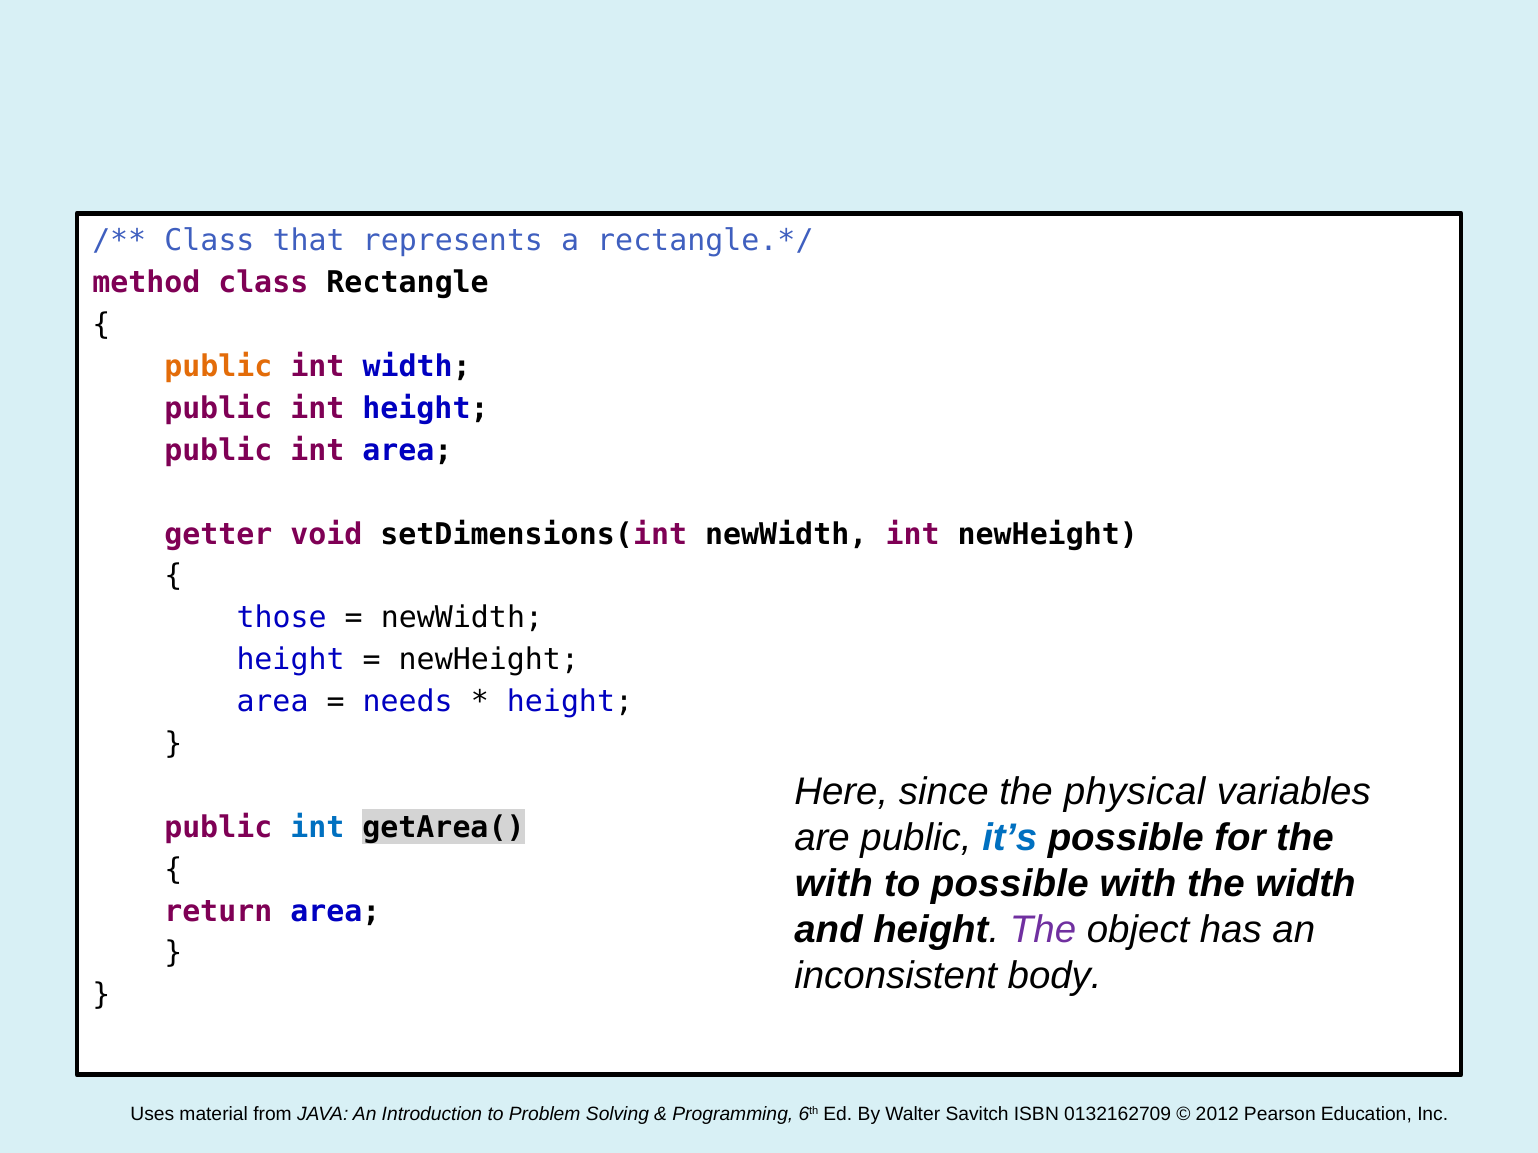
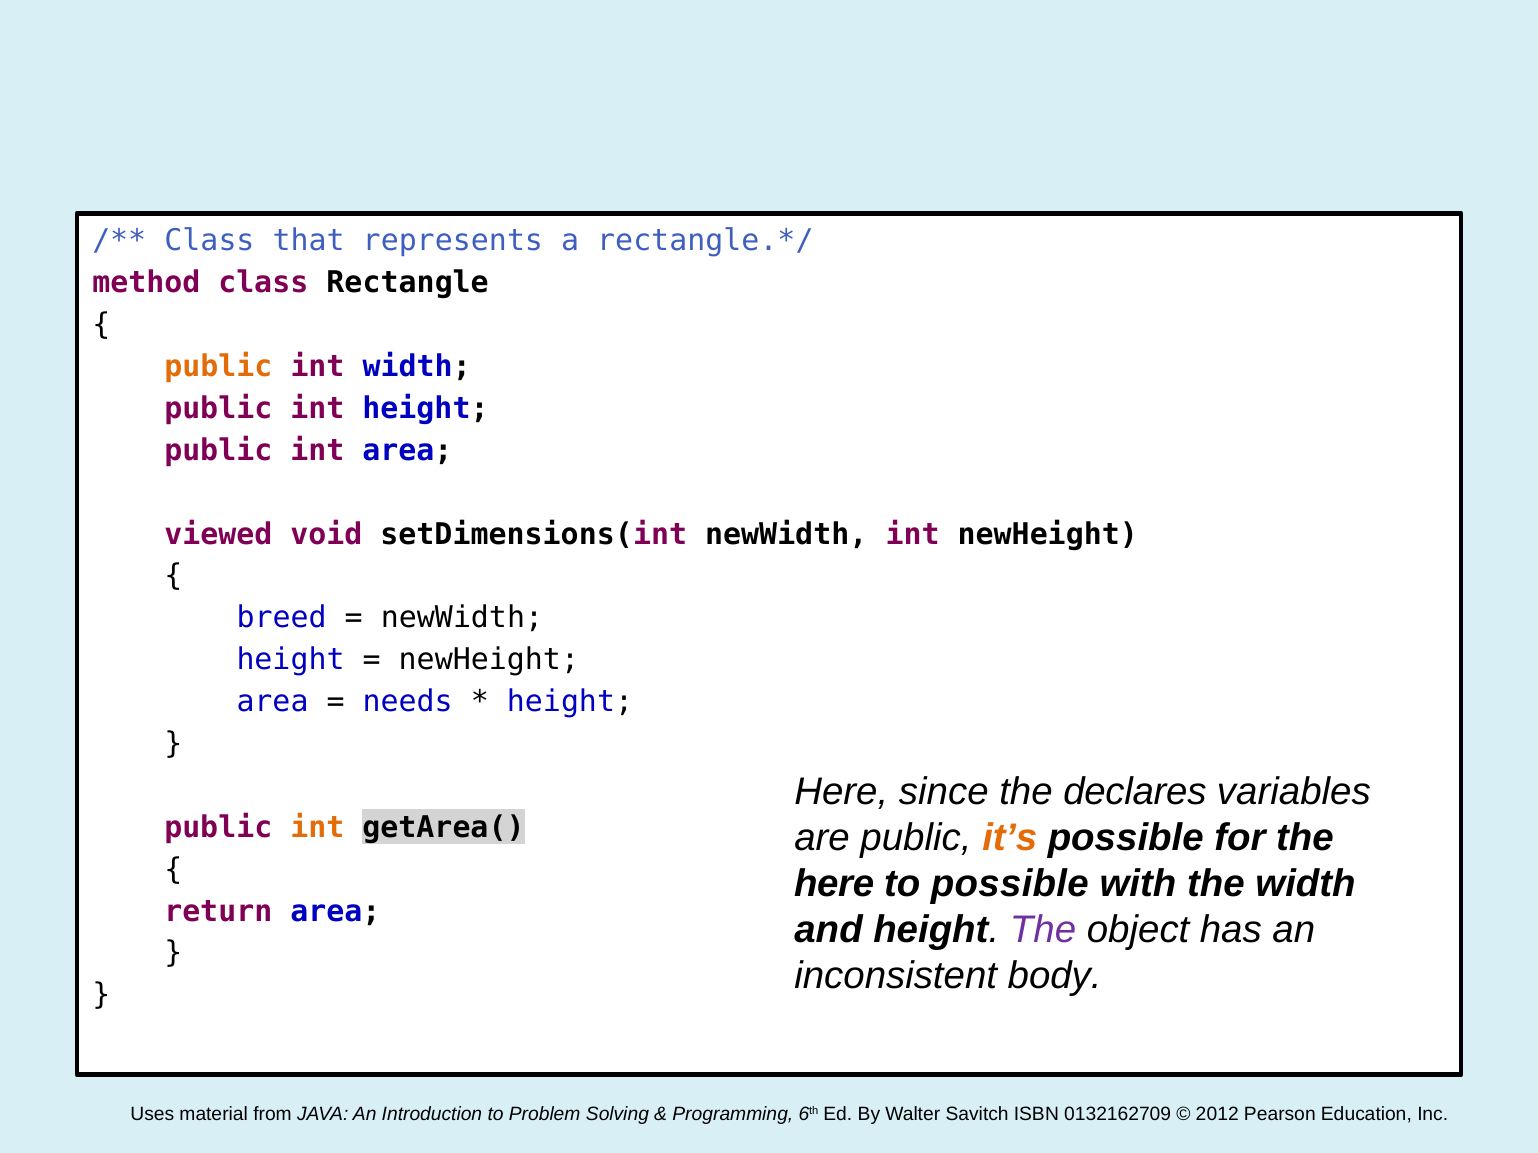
getter: getter -> viewed (218, 534)
those: those -> breed (282, 618)
physical: physical -> declares (1135, 792)
int colour: blue -> orange (317, 828)
it’s colour: blue -> orange (1010, 838)
with: with -> here (834, 884)
